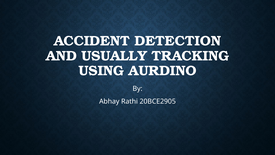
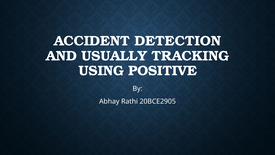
AURDINO: AURDINO -> POSITIVE (163, 71)
